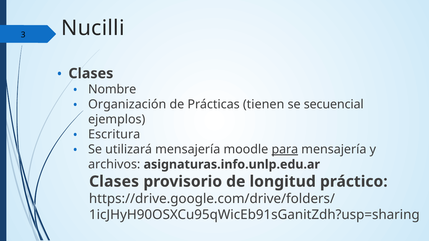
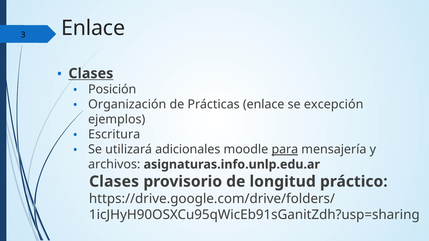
Nucilli: Nucilli -> Enlace (93, 28)
Clases underline: none -> present (91, 74)
Nombre: Nombre -> Posición (112, 90)
Prácticas tienen: tienen -> enlace (264, 105)
secuencial: secuencial -> excepción (334, 105)
utilizará mensajería: mensajería -> adicionales (188, 150)
